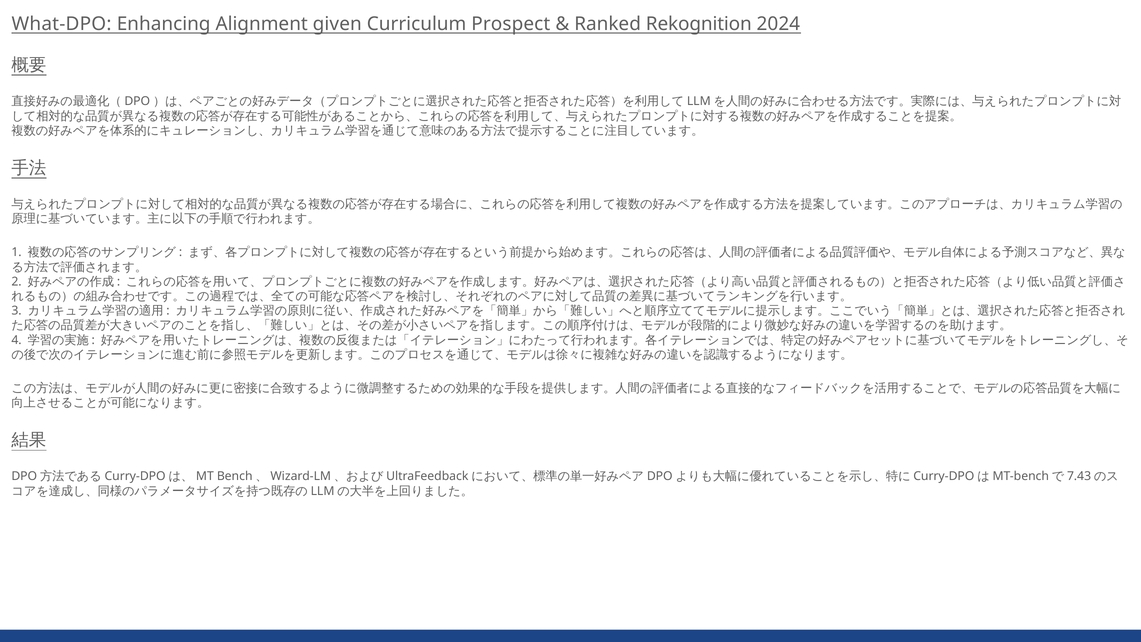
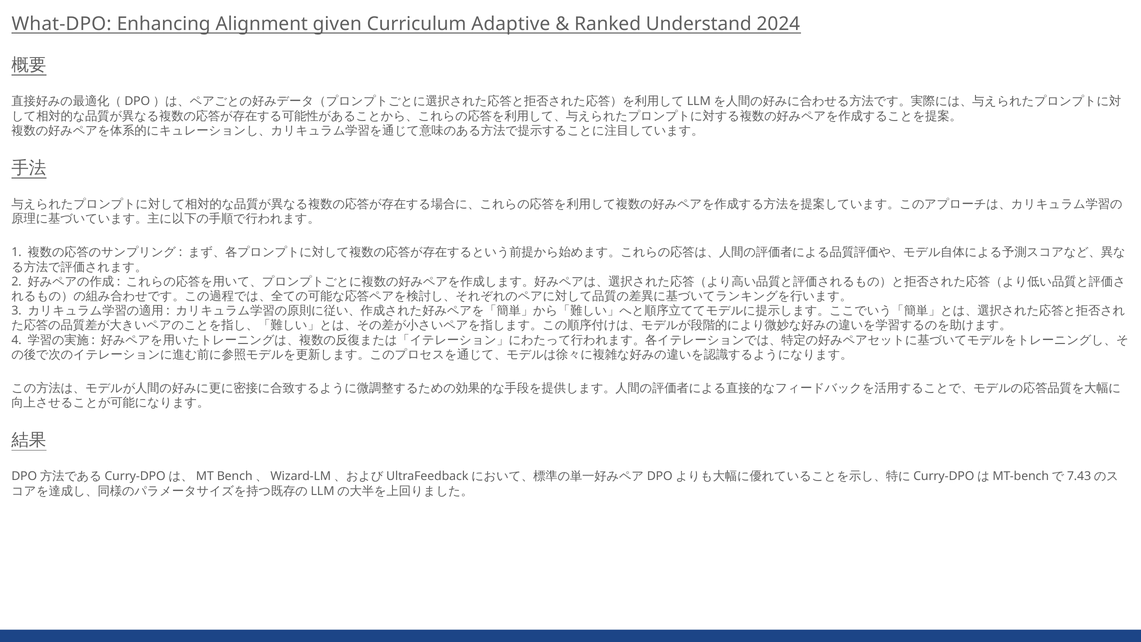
Prospect: Prospect -> Adaptive (511, 24)
Rekognition: Rekognition -> Understand (699, 24)
